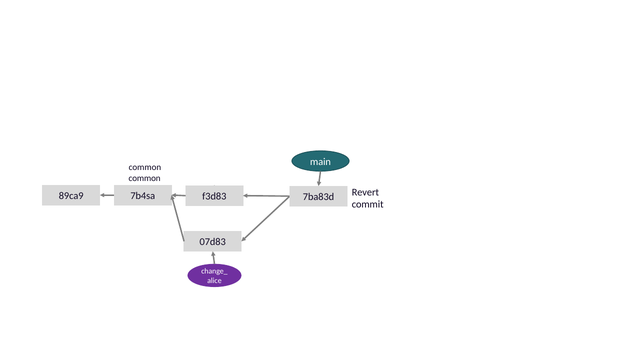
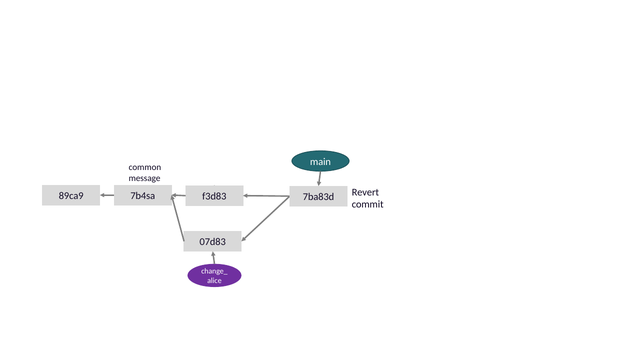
common: common -> message (145, 178)
